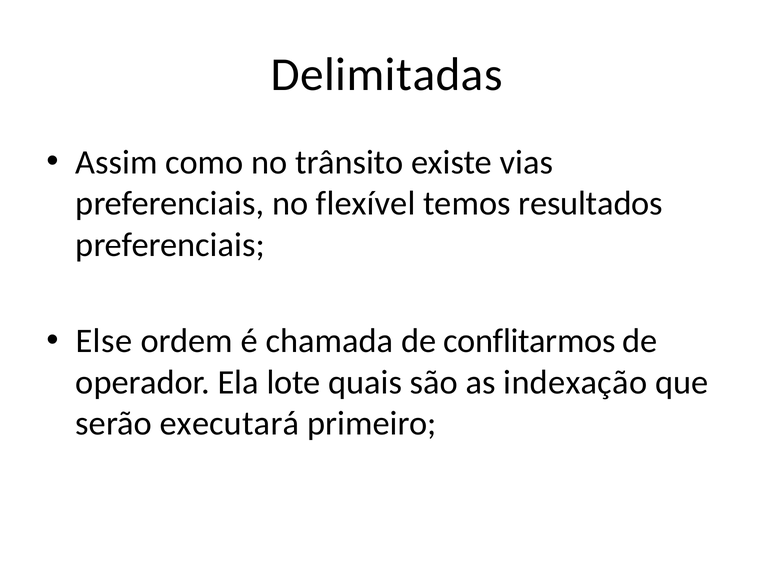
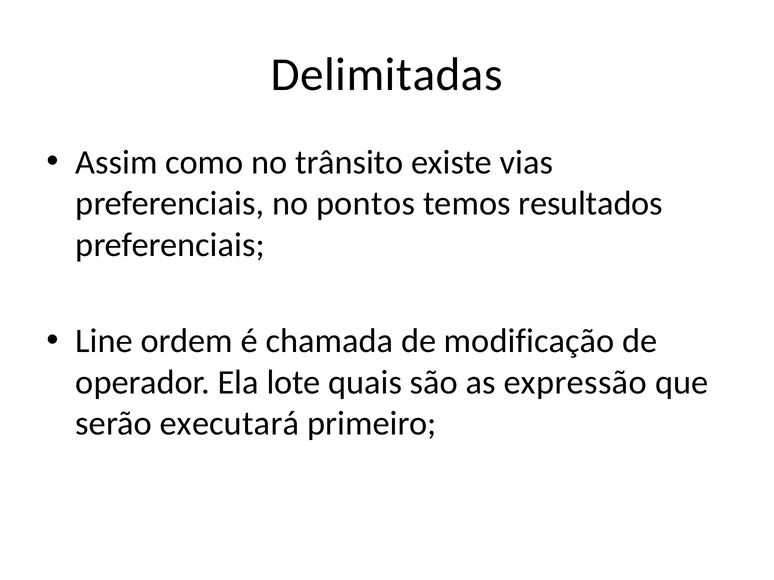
flexível: flexível -> pontos (366, 204)
Else: Else -> Line (104, 341)
conflitarmos: conflitarmos -> modificação (529, 341)
indexação: indexação -> expressão (575, 383)
